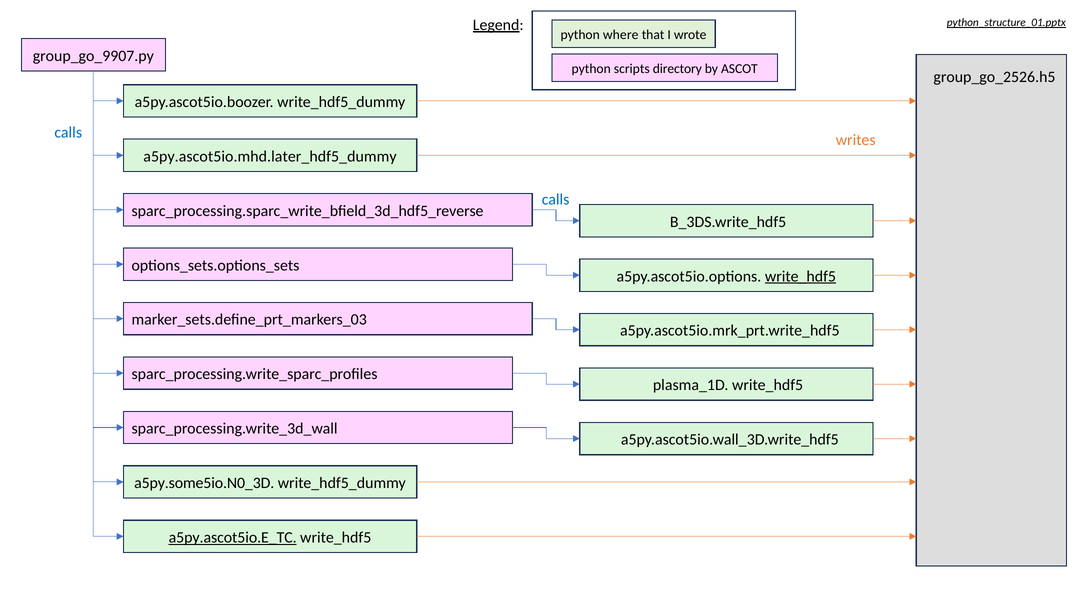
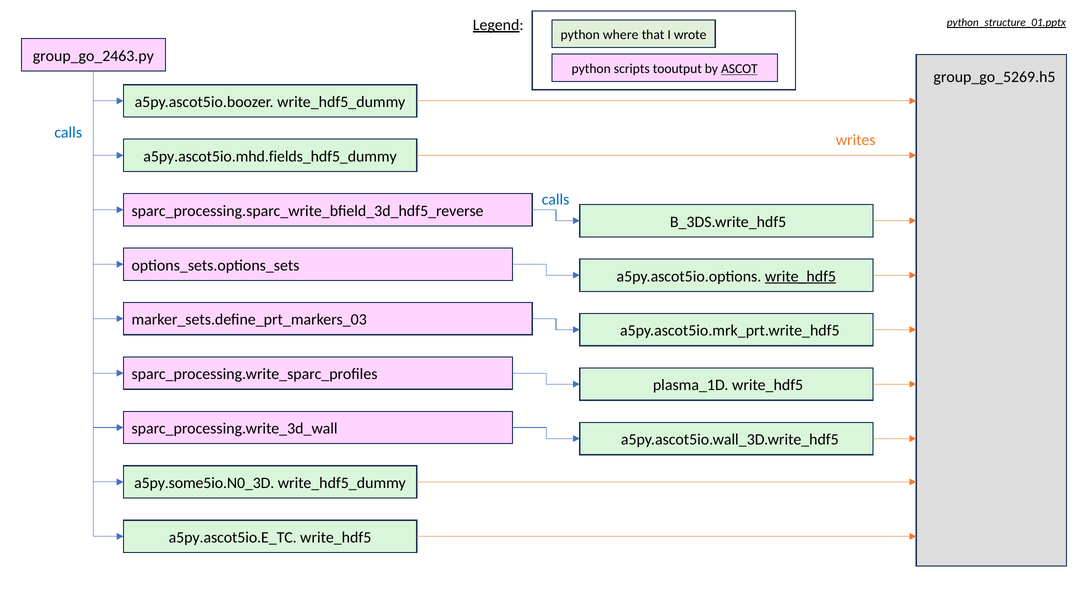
group_go_9907.py: group_go_9907.py -> group_go_2463.py (93, 56)
directory: directory -> tooutput (677, 69)
ASCOT underline: none -> present (739, 69)
group_go_2526.h5: group_go_2526.h5 -> group_go_5269.h5 (994, 77)
a5py.ascot5io.mhd.later_hdf5_dummy: a5py.ascot5io.mhd.later_hdf5_dummy -> a5py.ascot5io.mhd.fields_hdf5_dummy (270, 156)
a5py.ascot5io.E_TC underline: present -> none (233, 537)
